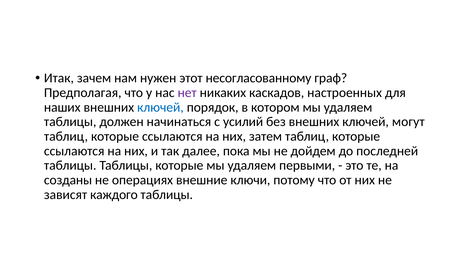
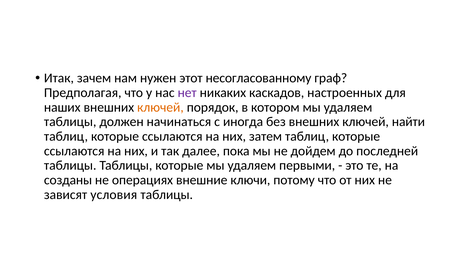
ключей colour: blue -> orange (160, 107)
усилий: усилий -> иногда (243, 122)
могут: могут -> найти (408, 122)
каждого: каждого -> условия (114, 195)
